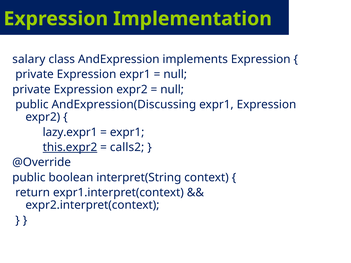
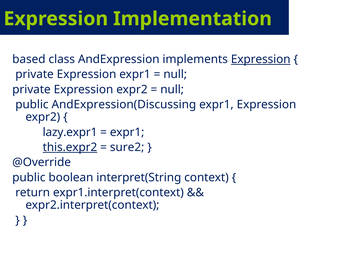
salary: salary -> based (29, 59)
Expression underline: none -> present (261, 59)
calls2: calls2 -> sure2 (127, 147)
